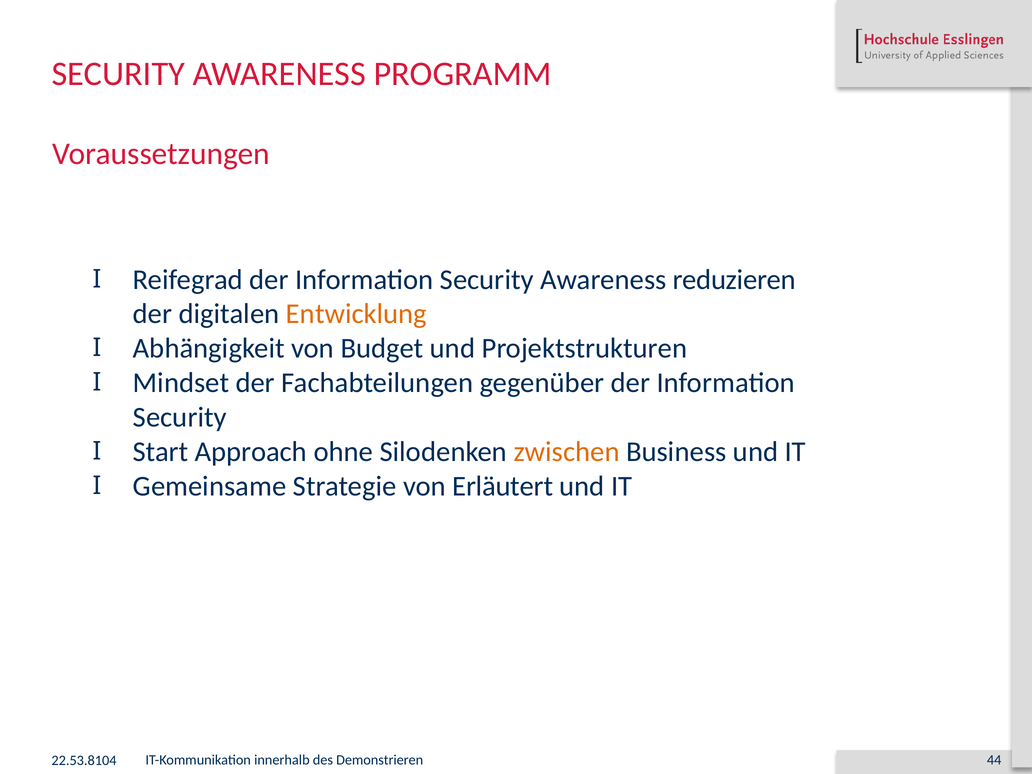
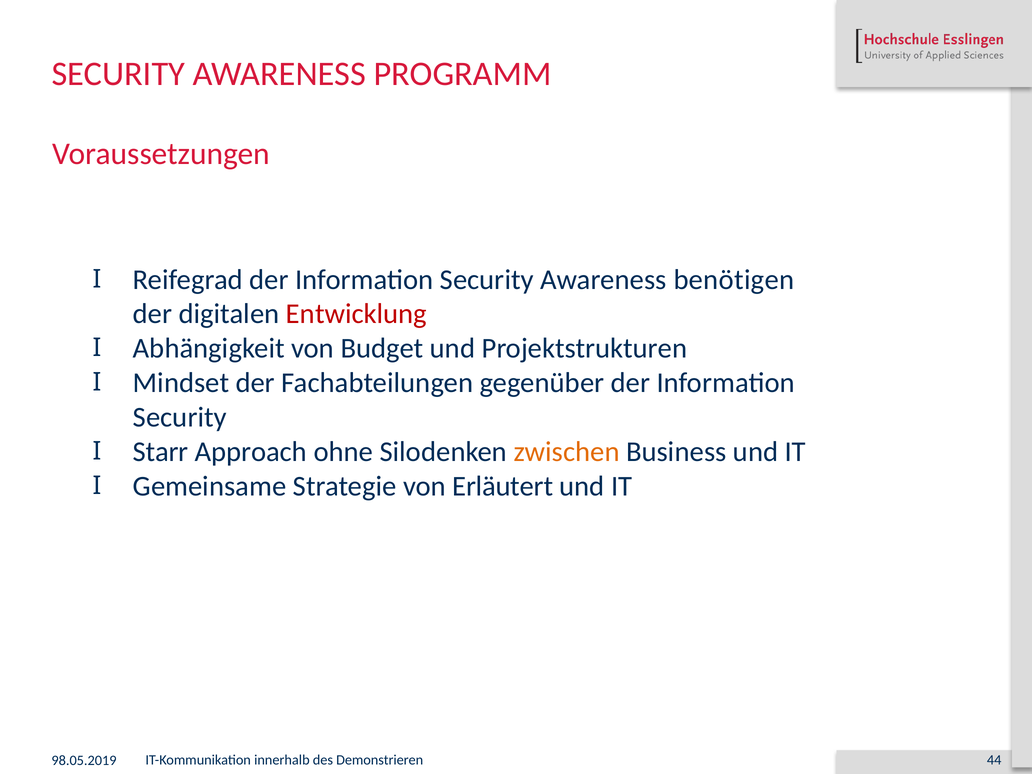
reduzieren: reduzieren -> benötigen (734, 280)
Entwicklung colour: orange -> red (356, 314)
Start: Start -> Starr (161, 452)
22.53.8104: 22.53.8104 -> 98.05.2019 (84, 760)
